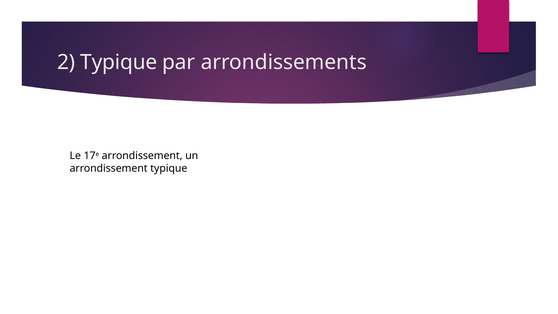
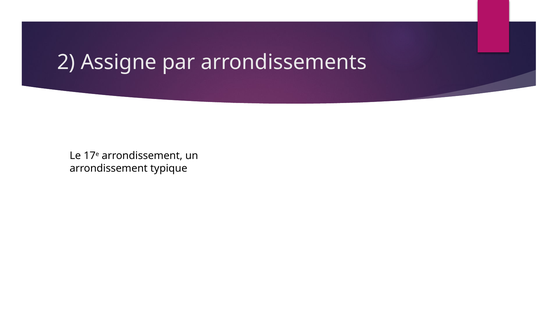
2 Typique: Typique -> Assigne (119, 62)
